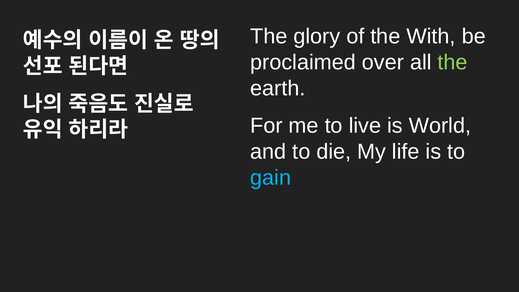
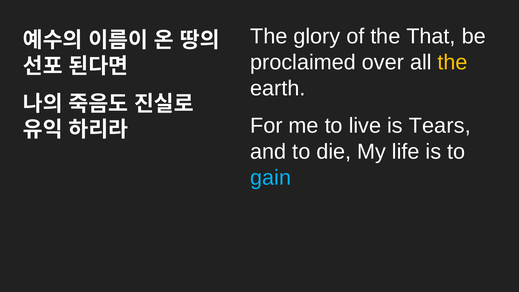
With: With -> That (431, 36)
the colour: light green -> yellow (453, 62)
World: World -> Tears (440, 126)
